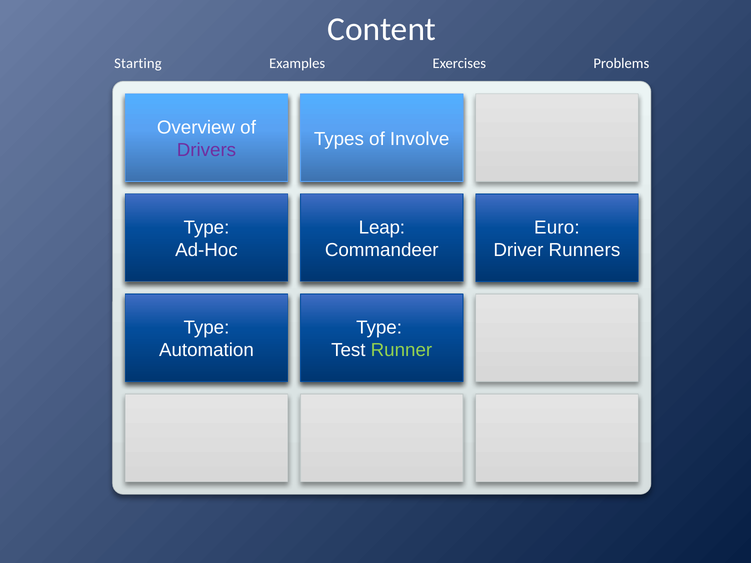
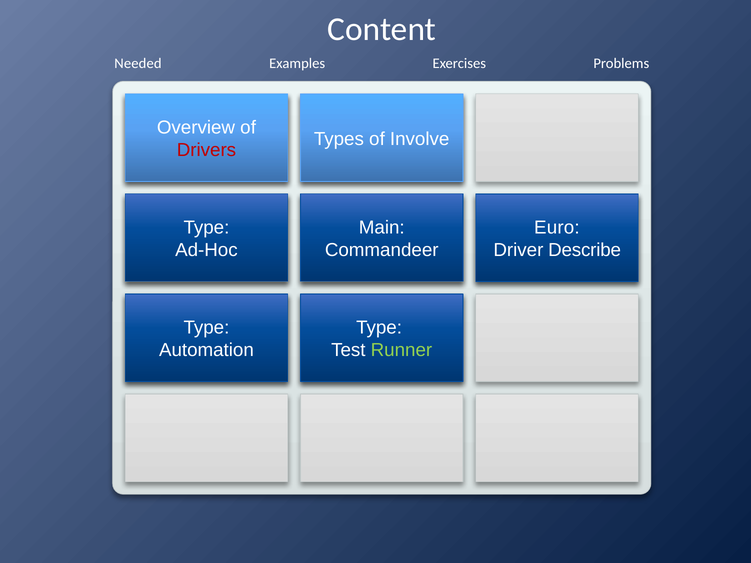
Starting: Starting -> Needed (138, 64)
Drivers colour: purple -> red (206, 150)
Leap: Leap -> Main (382, 228)
Runners: Runners -> Describe (585, 250)
